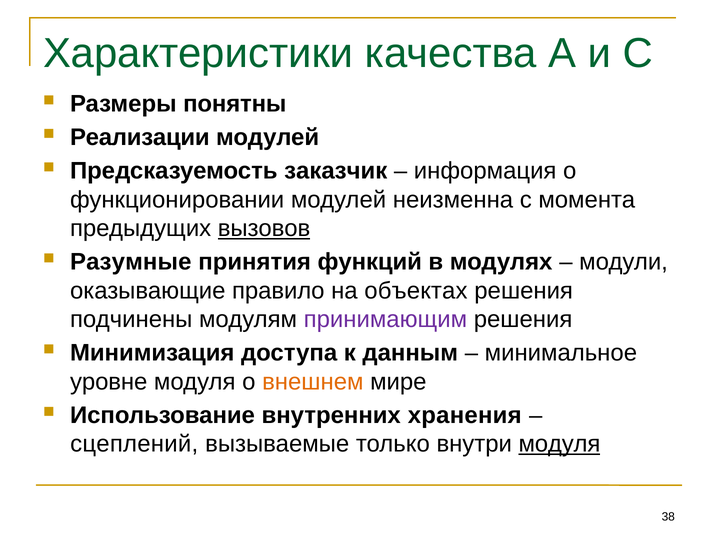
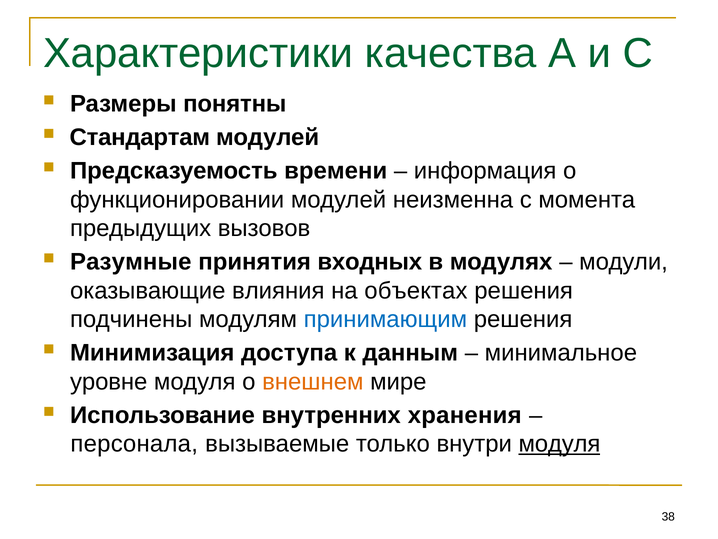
Реализации: Реализации -> Стандартам (140, 137)
заказчик: заказчик -> времени (336, 171)
вызовов underline: present -> none (264, 228)
функций: функций -> входных (370, 262)
правило: правило -> влияния (278, 290)
принимающим colour: purple -> blue (385, 319)
сцеплений: сцеплений -> персонала (134, 444)
